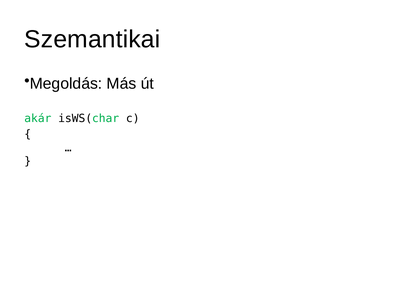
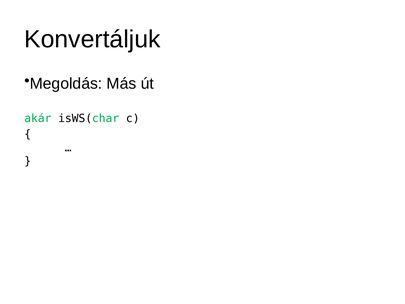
Szemantikai: Szemantikai -> Konvertáljuk (92, 39)
